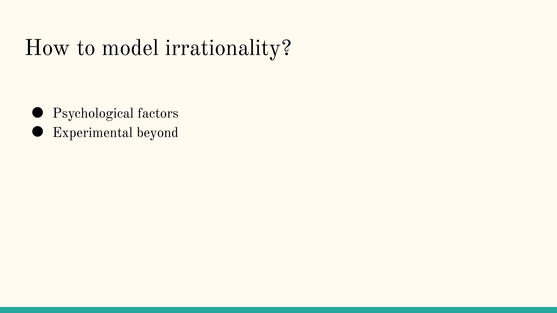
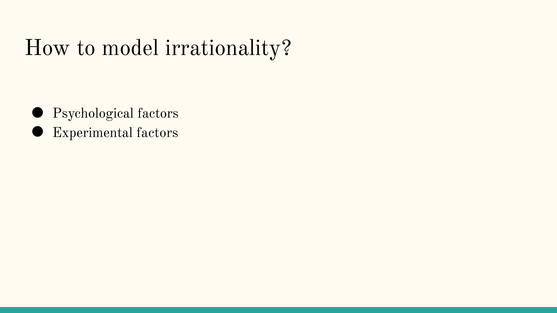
Experimental beyond: beyond -> factors (157, 133)
